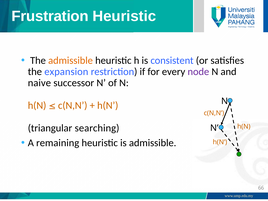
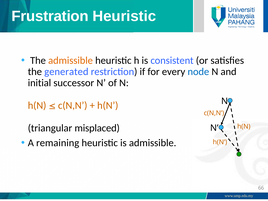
expansion: expansion -> generated (66, 72)
node colour: purple -> blue (198, 72)
naive: naive -> initial (39, 83)
searching: searching -> misplaced (97, 128)
